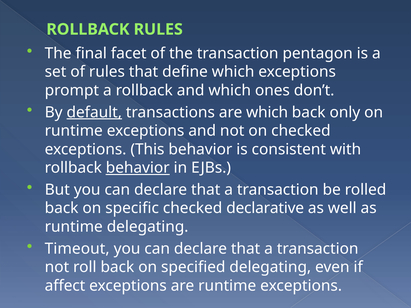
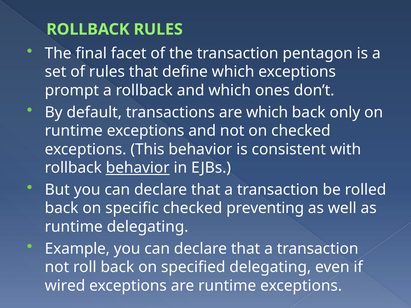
default underline: present -> none (94, 112)
declarative: declarative -> preventing (265, 208)
Timeout: Timeout -> Example (77, 249)
affect: affect -> wired (65, 286)
